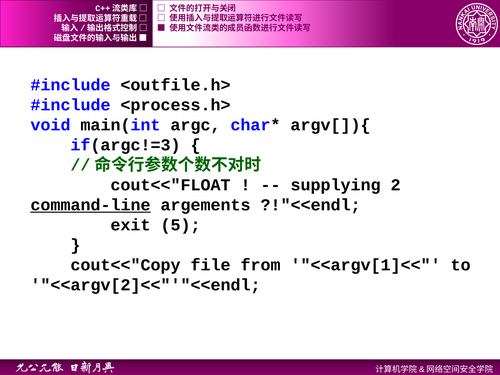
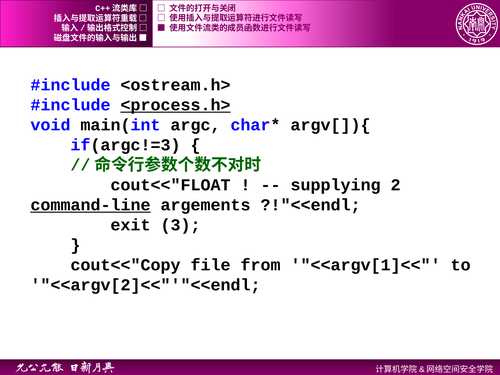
<outfile.h>: <outfile.h> -> <ostream.h> (176, 85)
<process.h> underline: none -> present (176, 105)
5: 5 -> 3 (181, 225)
